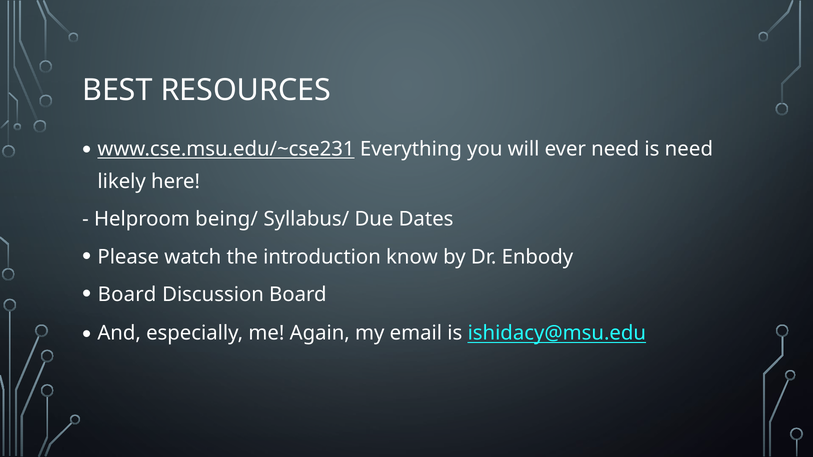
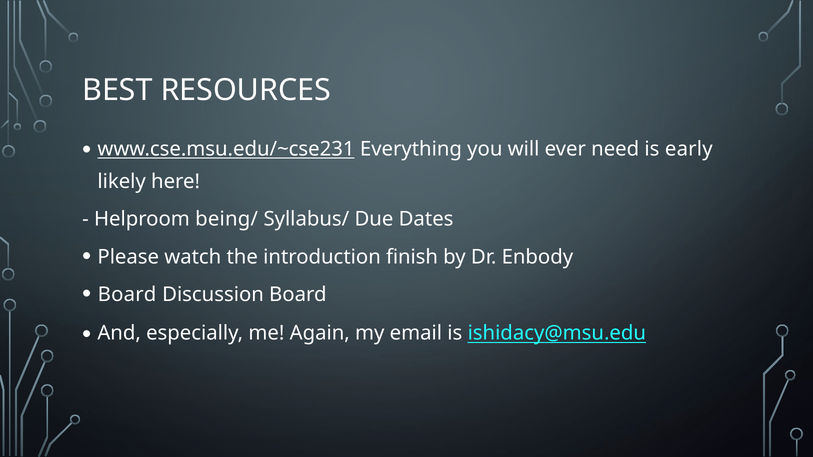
is need: need -> early (689, 149)
know: know -> finish (412, 257)
